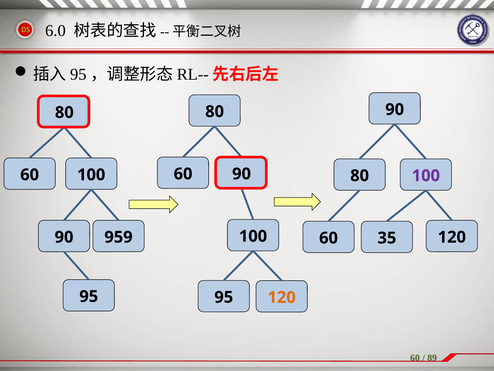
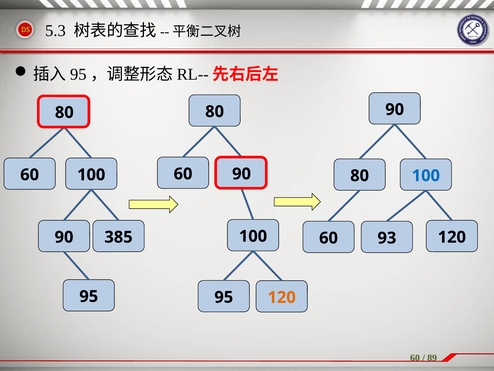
6.0: 6.0 -> 5.3 (55, 31)
100 colour: purple -> blue (426, 175)
959: 959 -> 385 (118, 237)
35: 35 -> 93 (387, 238)
